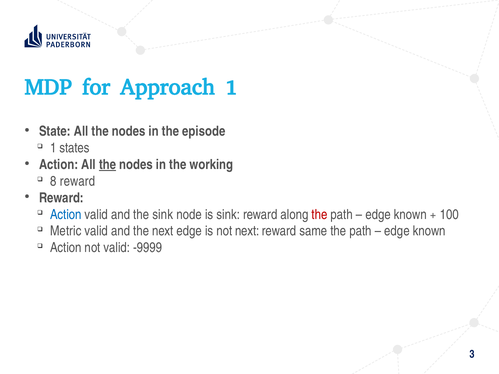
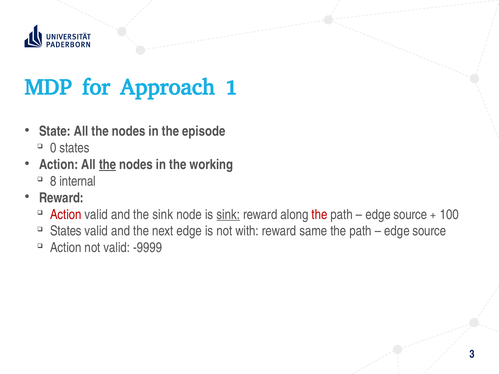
1: 1 -> 0 (53, 148)
8 reward: reward -> internal (78, 181)
Action colour: blue -> red (66, 215)
sink underline: none -> present (228, 215)
known: known -> source (410, 215)
Metric: Metric -> States (66, 231)
not next: next -> with (247, 231)
known: known -> source (429, 231)
